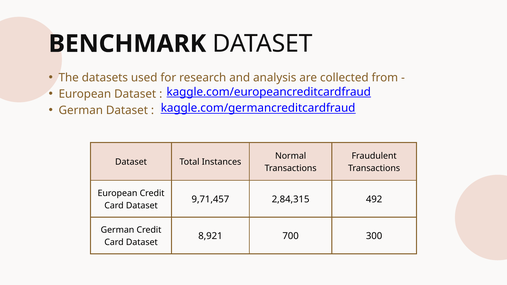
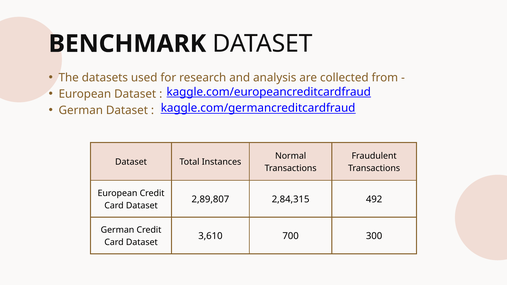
9,71,457: 9,71,457 -> 2,89,807 (210, 200)
8,921: 8,921 -> 3,610 (210, 236)
